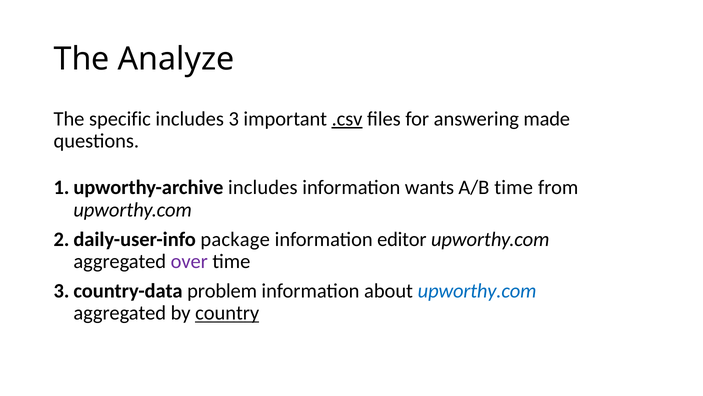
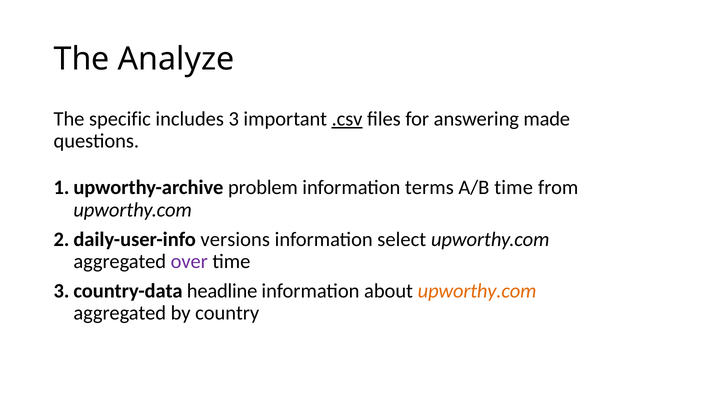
includes: includes -> problem (263, 187)
wants: wants -> terms (429, 187)
package: package -> versions (235, 239)
editor: editor -> select (402, 239)
problem: problem -> headline (222, 291)
upworthy.com colour: blue -> orange (477, 291)
country underline: present -> none (227, 313)
